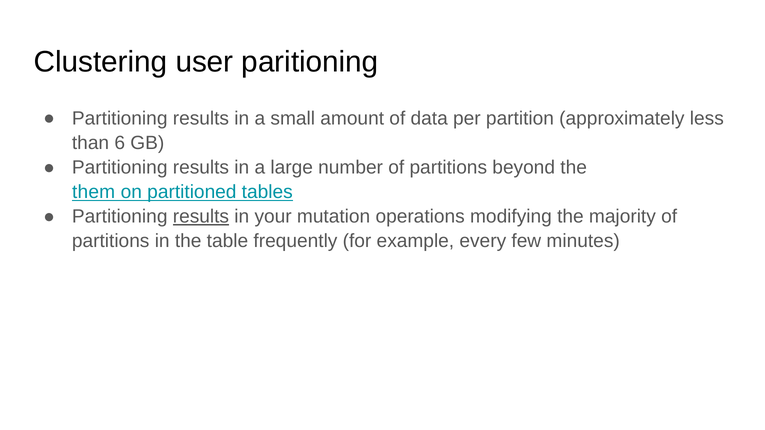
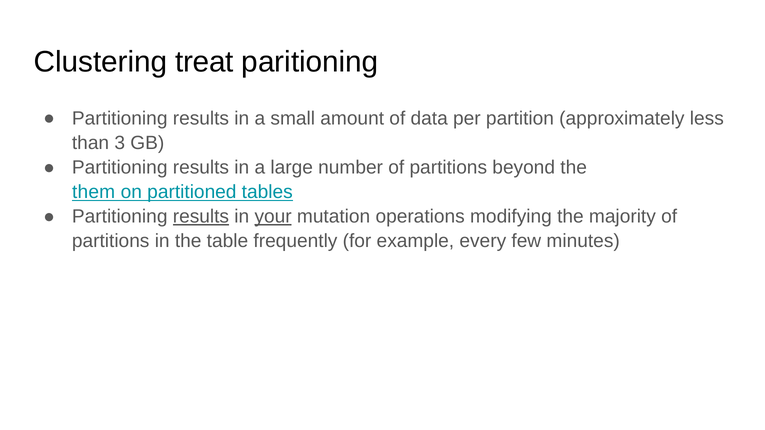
user: user -> treat (205, 62)
6: 6 -> 3 (120, 143)
your underline: none -> present (273, 217)
